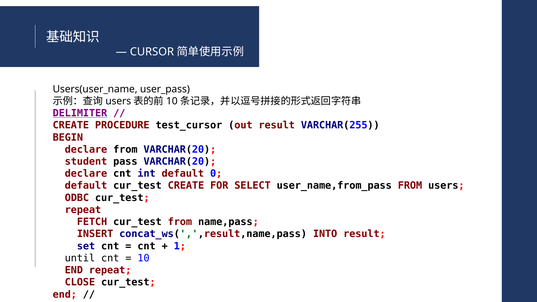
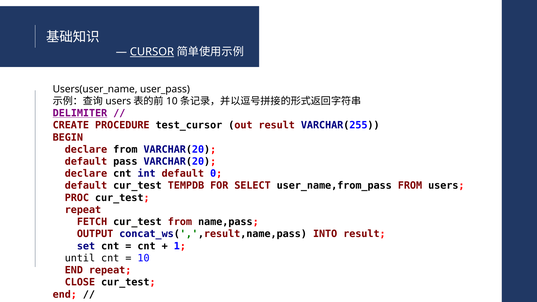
CURSOR underline: none -> present (152, 52)
student: student -> default (86, 162)
cur_test CREATE: CREATE -> TEMPDB (186, 186)
ODBC: ODBC -> PROC (77, 198)
INSERT: INSERT -> OUTPUT (95, 234)
